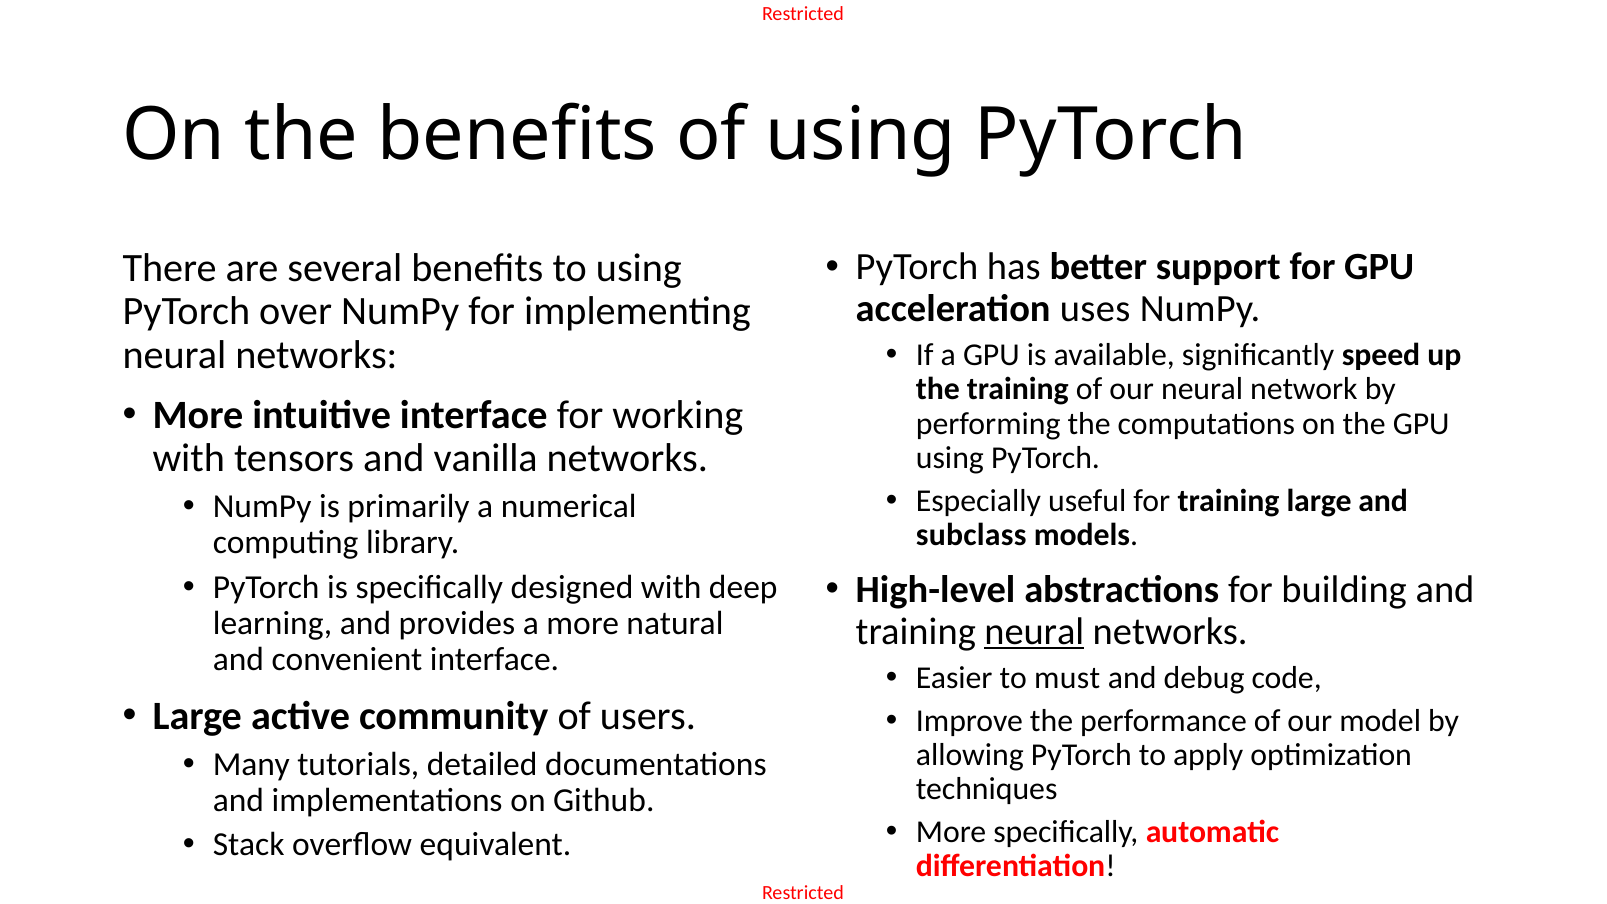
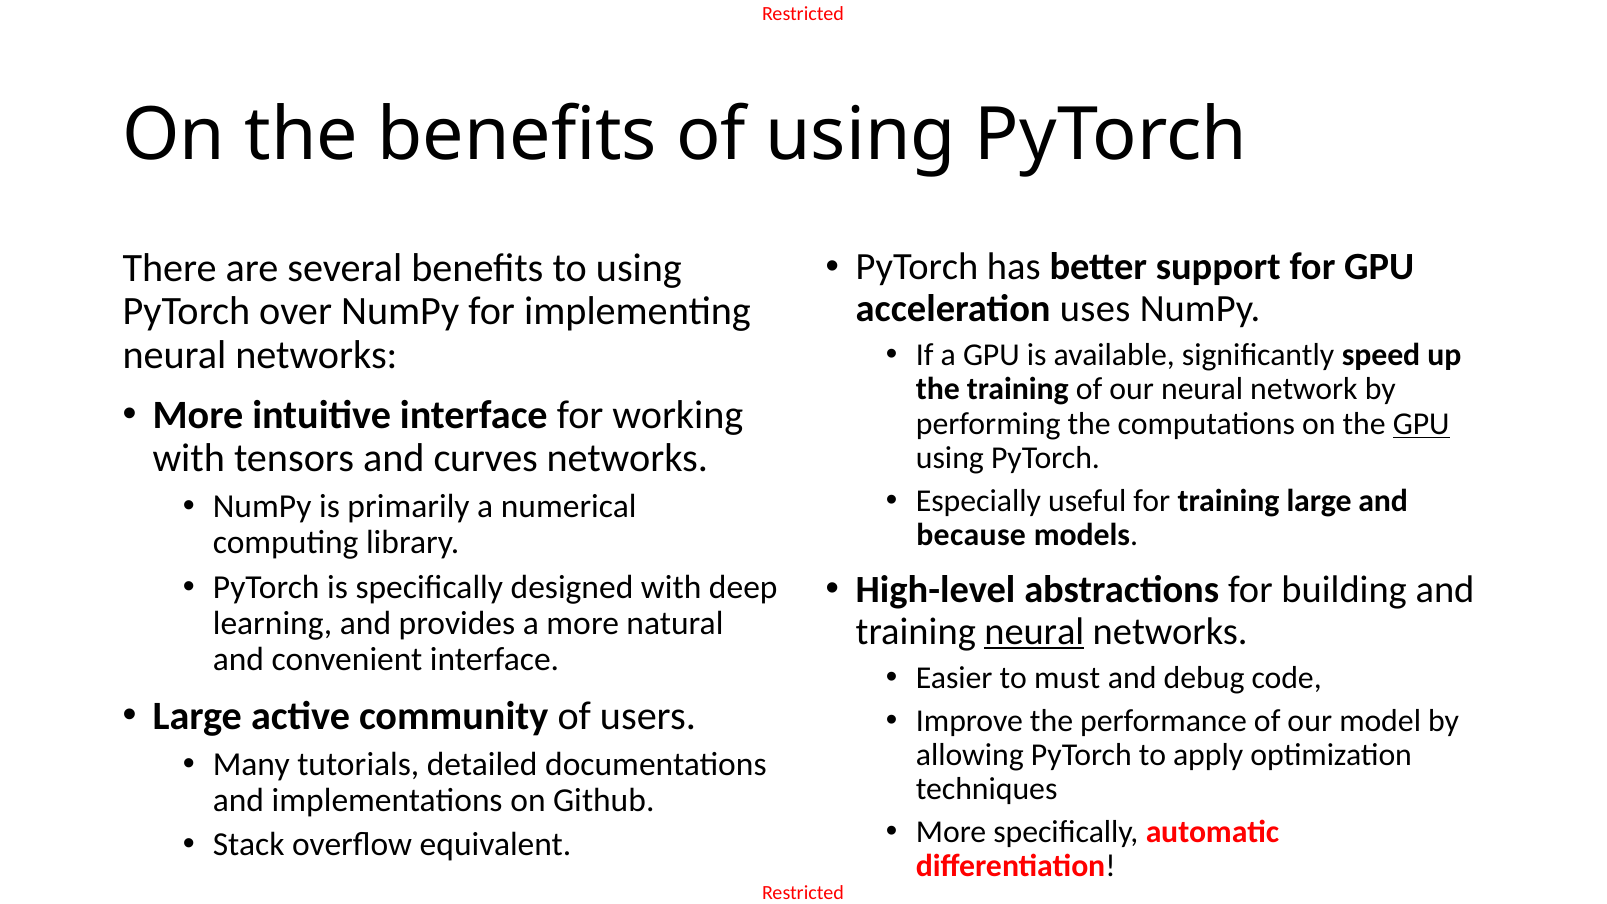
GPU underline: none -> present (1421, 424)
vanilla: vanilla -> curves (486, 458)
subclass: subclass -> because (971, 535)
